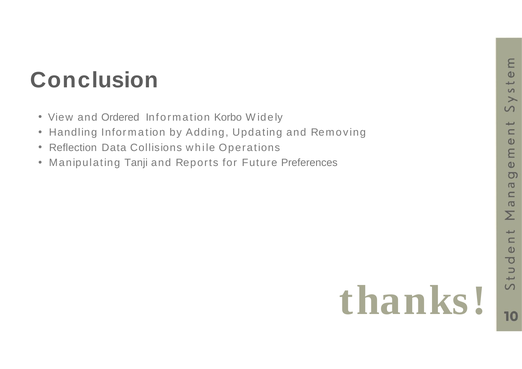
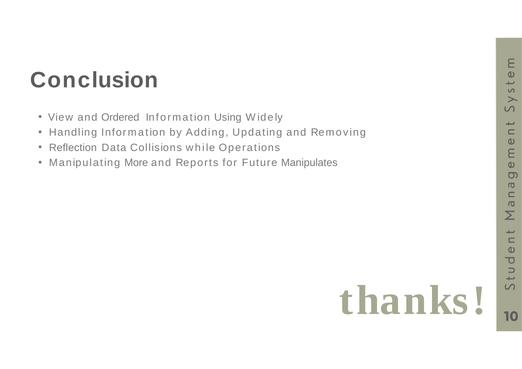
Korbo: Korbo -> Using (228, 117)
Tanji: Tanji -> More (136, 163)
Preferences: Preferences -> Manipulates (309, 163)
